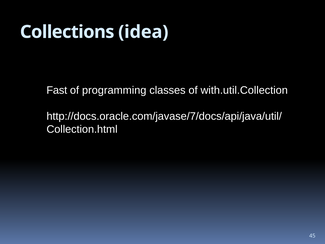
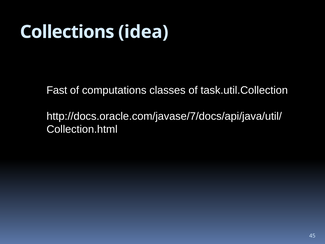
programming: programming -> computations (114, 90)
with.util.Collection: with.util.Collection -> task.util.Collection (244, 90)
